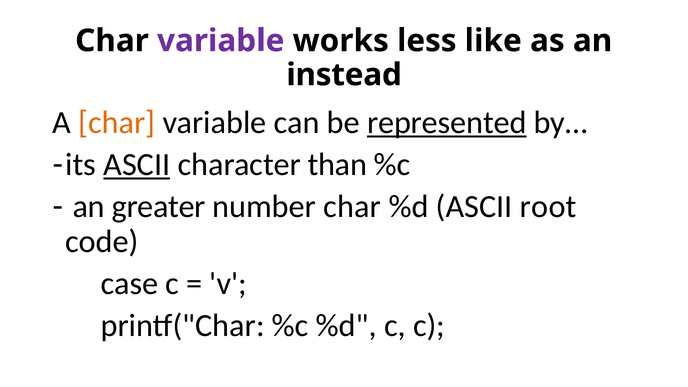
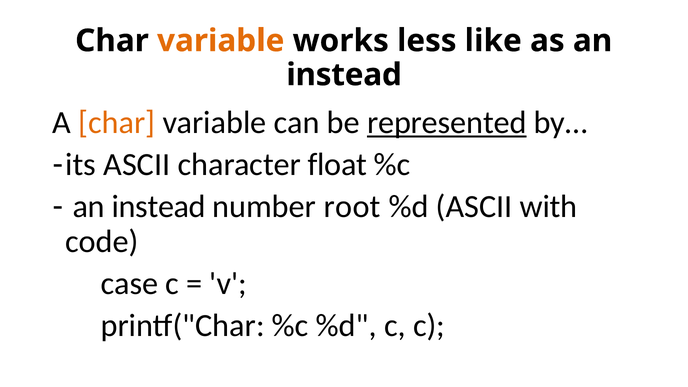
variable colour: purple -> orange (221, 41)
ASCII underline: present -> none (137, 165)
than: than -> float (337, 165)
greater: greater -> instead (159, 207)
number char: char -> root (352, 207)
root: root -> with (549, 207)
